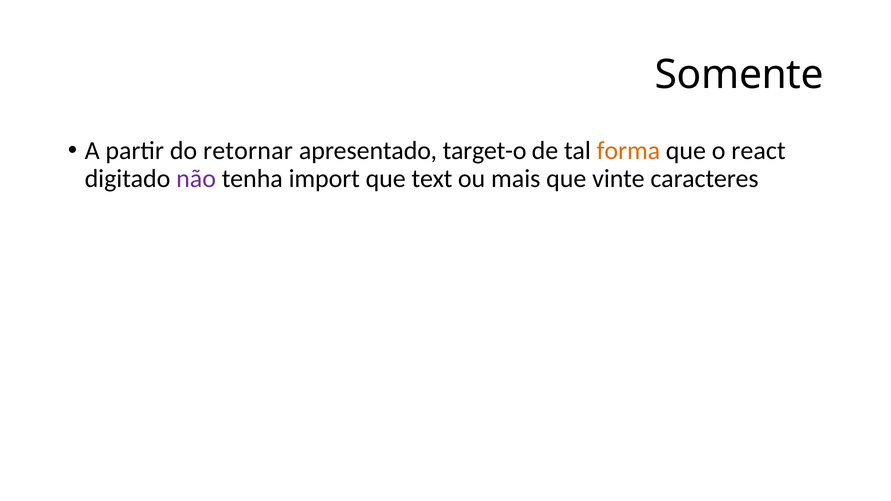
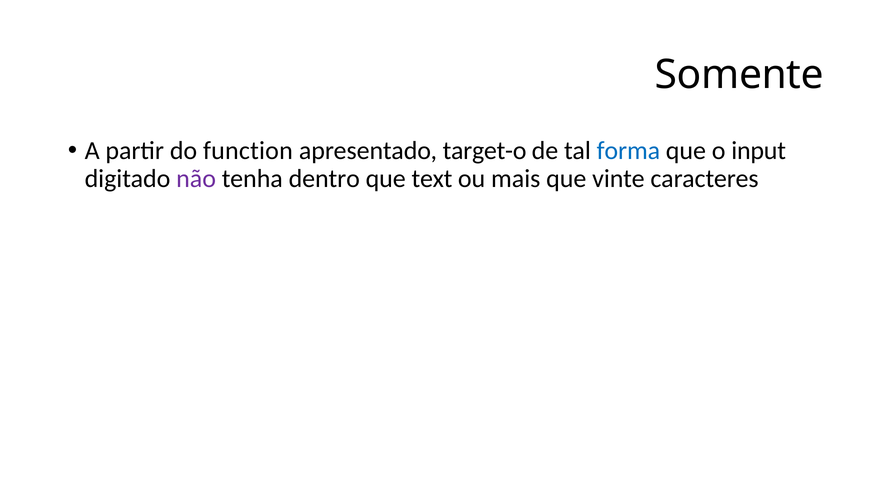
retornar: retornar -> function (248, 151)
forma colour: orange -> blue (628, 151)
react: react -> input (759, 151)
import: import -> dentro (324, 179)
